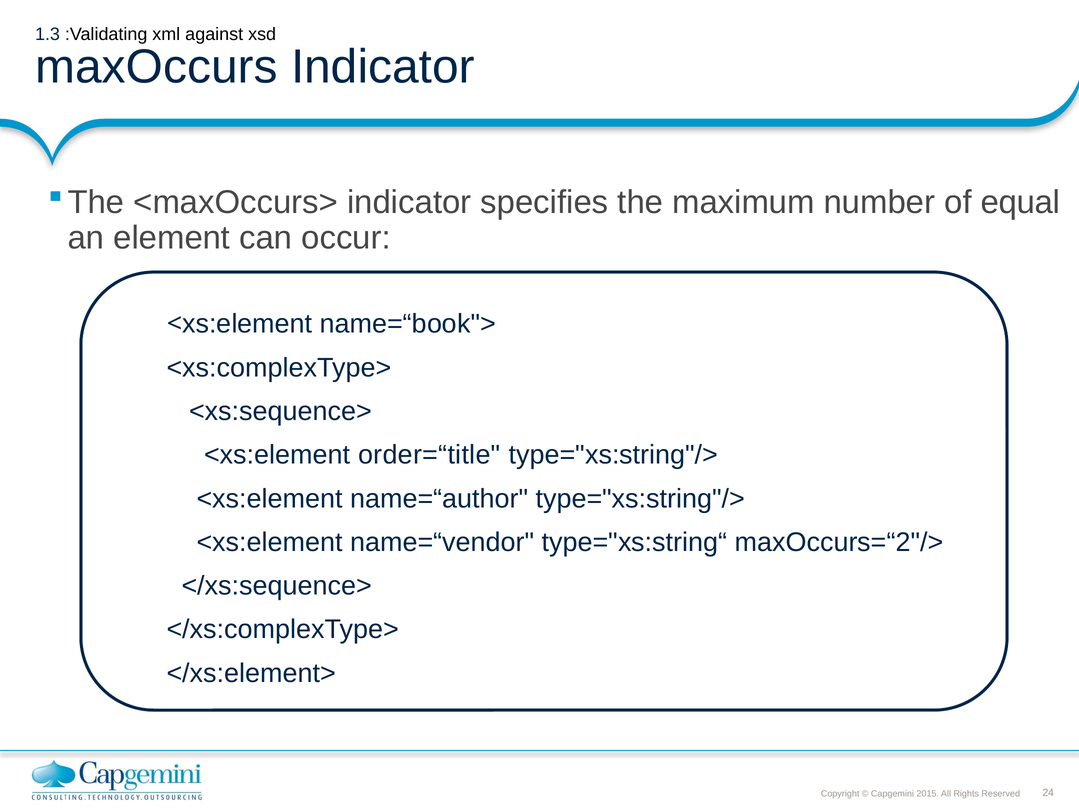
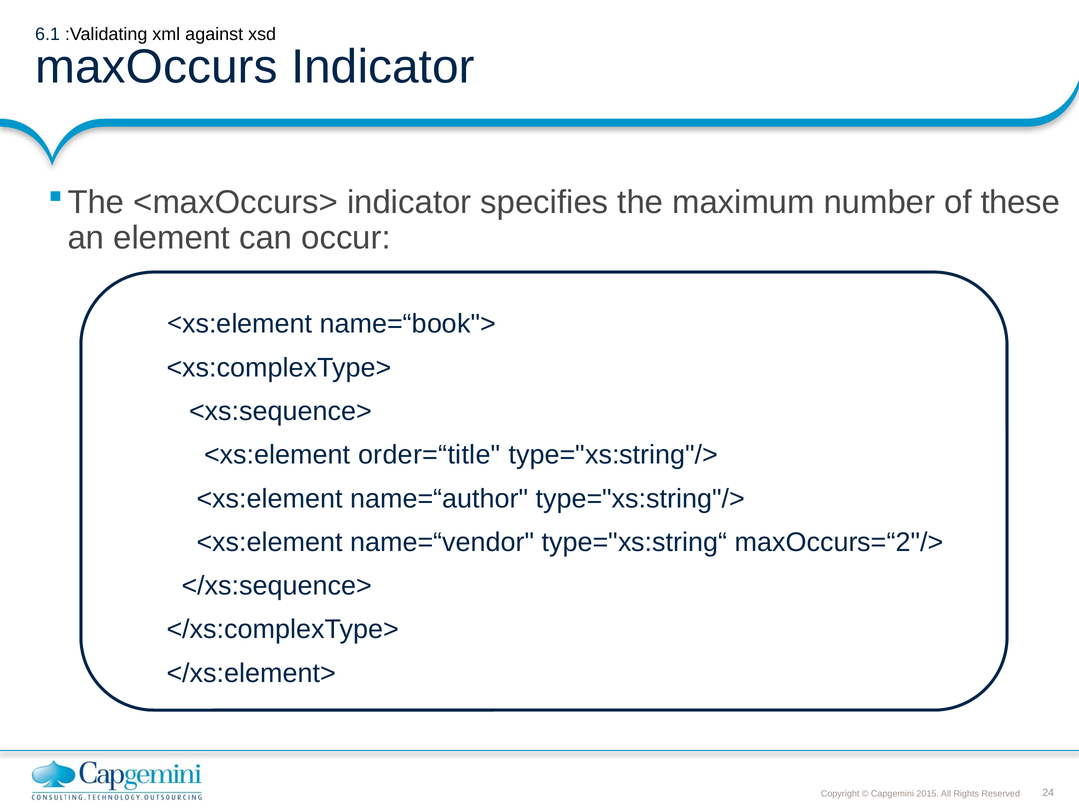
1.3: 1.3 -> 6.1 (48, 34)
equal: equal -> these (1020, 202)
